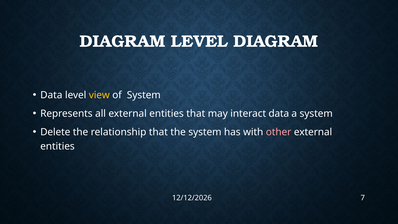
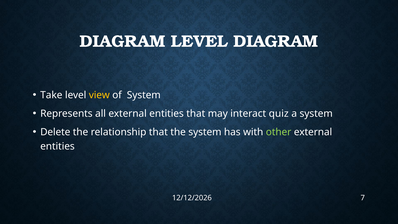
Data: Data -> Take (51, 95)
interact data: data -> quiz (279, 114)
other colour: pink -> light green (279, 132)
